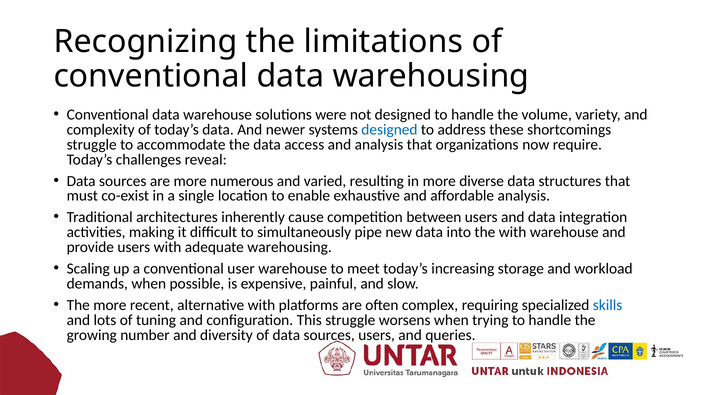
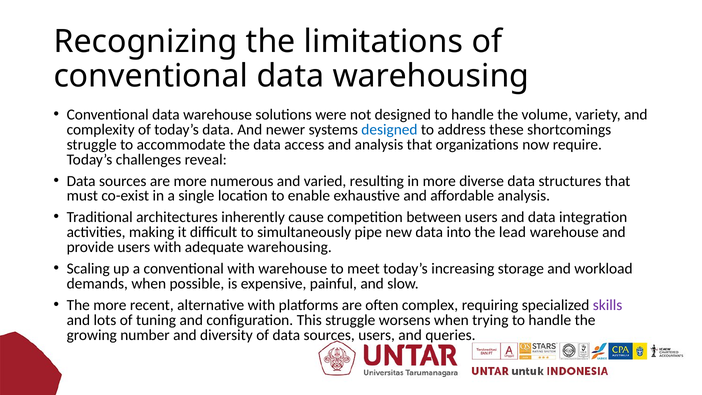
the with: with -> lead (513, 232)
conventional user: user -> with (241, 269)
skills colour: blue -> purple (608, 305)
